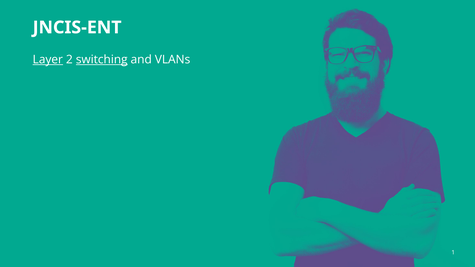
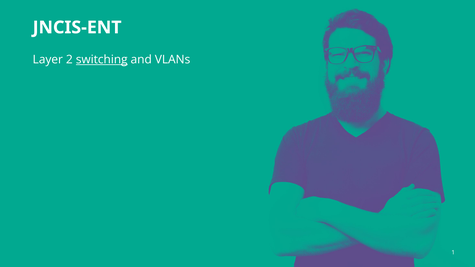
Layer underline: present -> none (48, 60)
